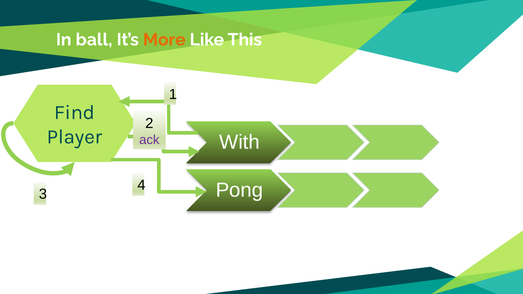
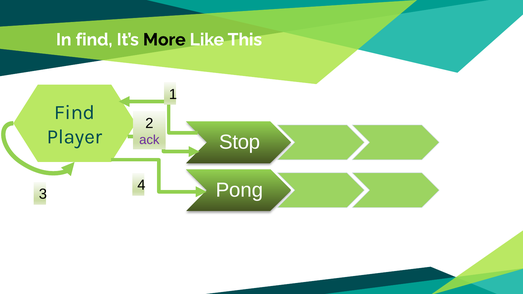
In ball: ball -> find (94, 40)
More colour: orange -> black (164, 40)
With: With -> Stop (240, 142)
